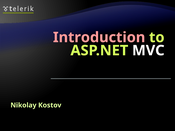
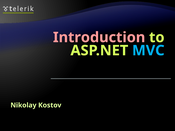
MVC colour: white -> light blue (148, 51)
